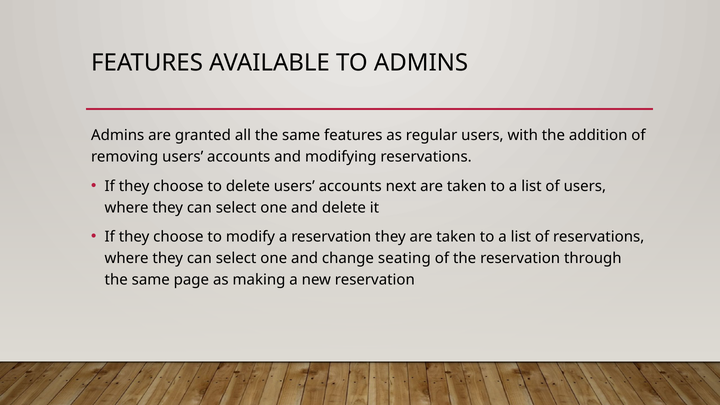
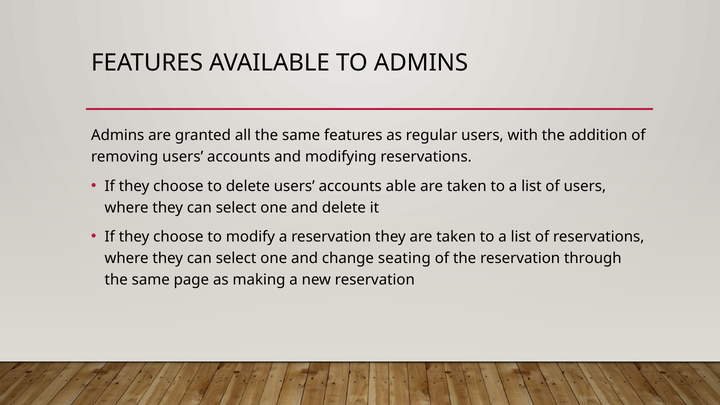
next: next -> able (401, 186)
